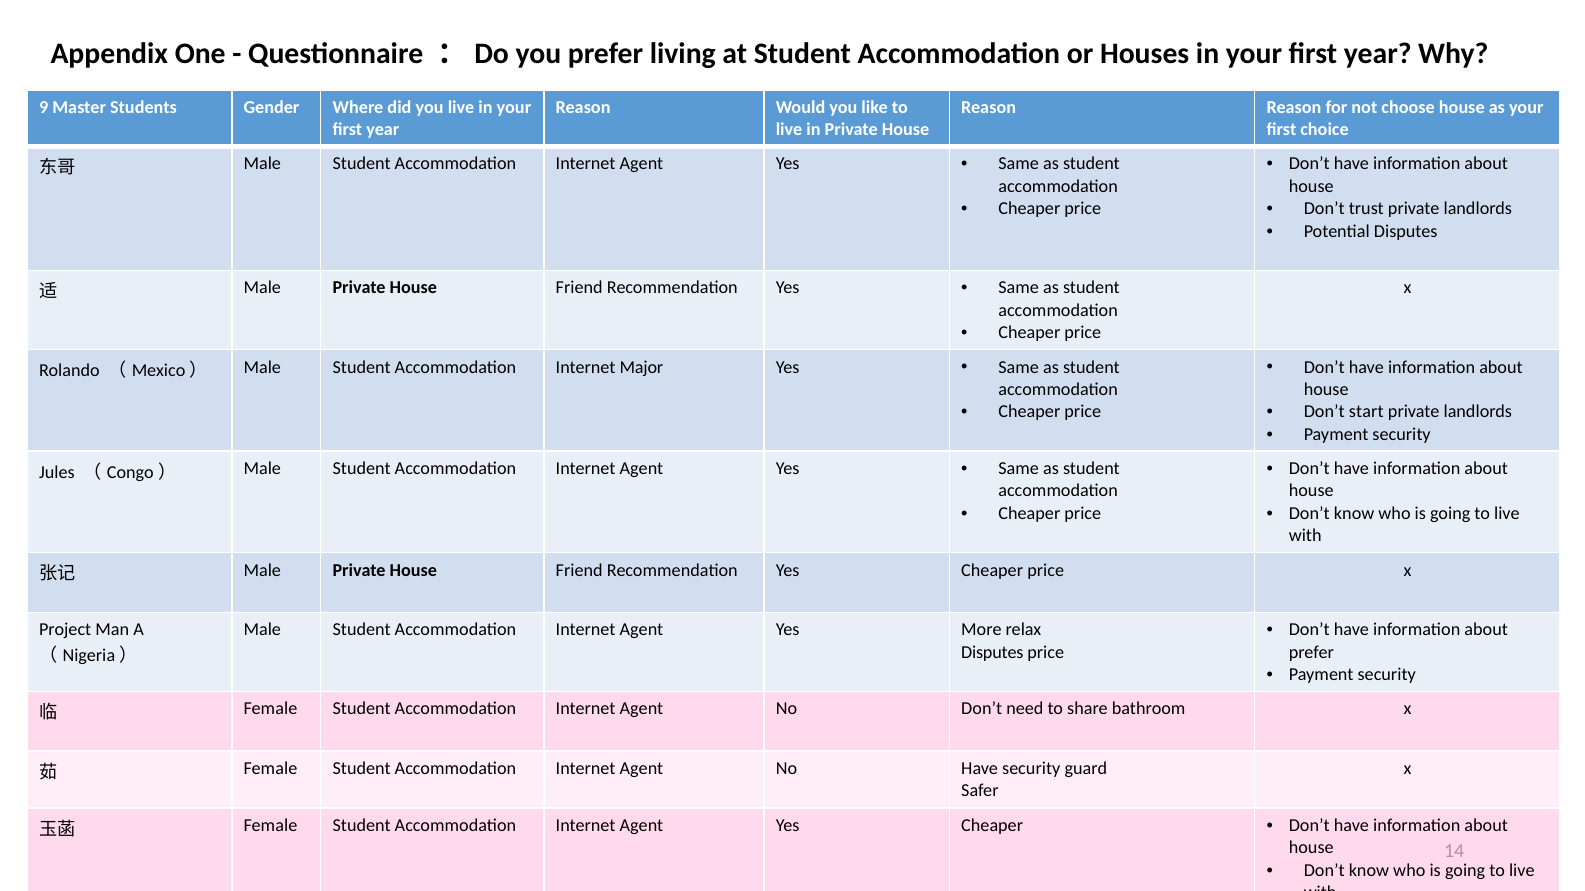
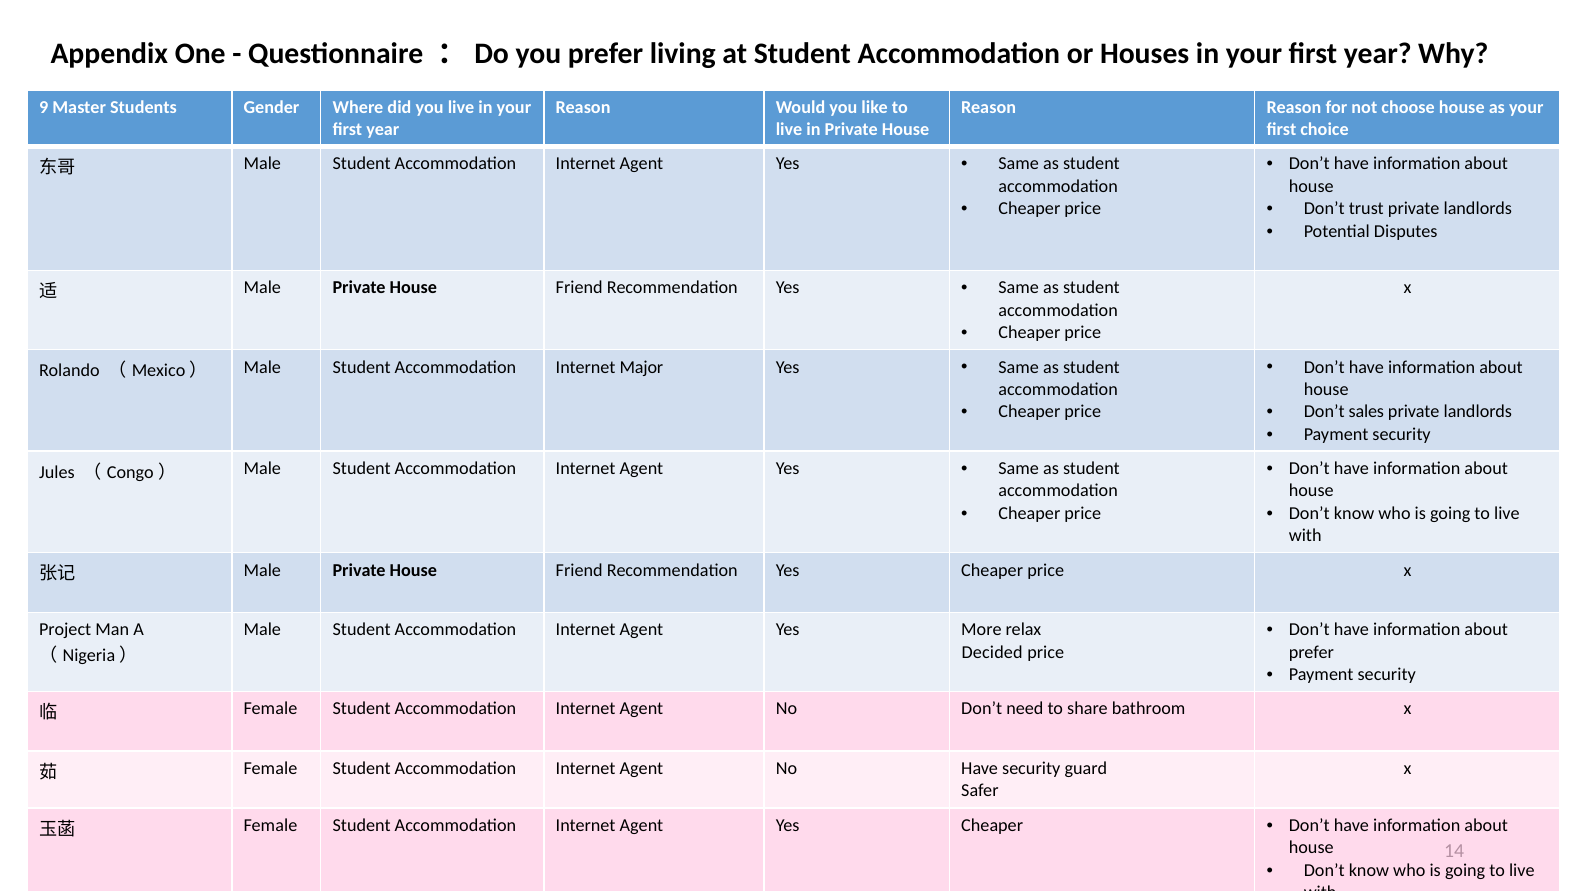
start: start -> sales (1366, 412)
Disputes: Disputes -> Decided (992, 652)
